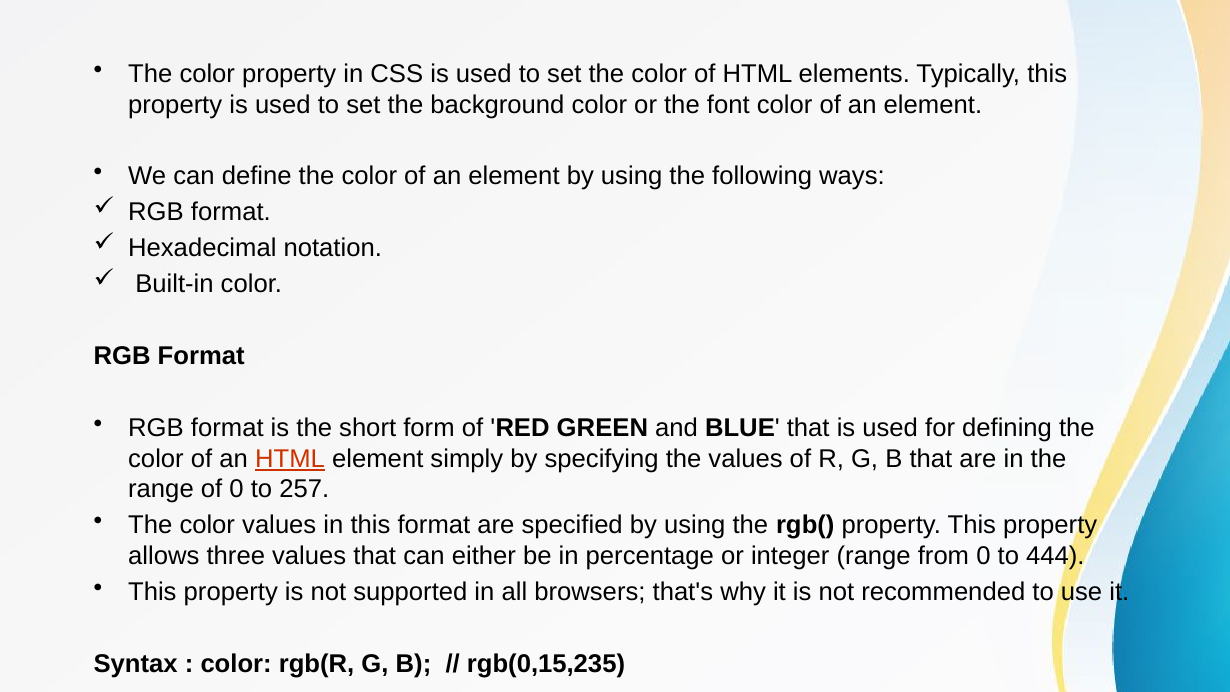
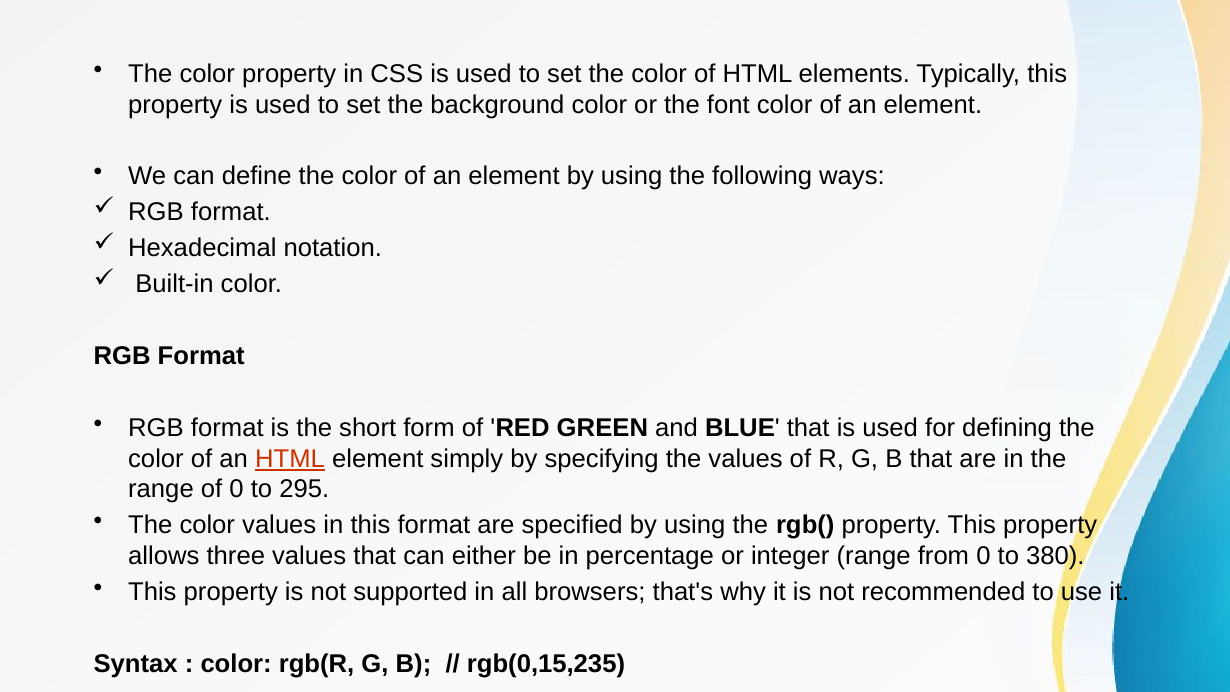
257: 257 -> 295 (304, 489)
444: 444 -> 380 (1055, 556)
